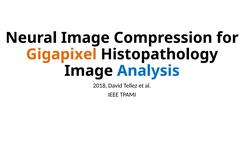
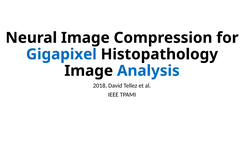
Gigapixel colour: orange -> blue (61, 54)
